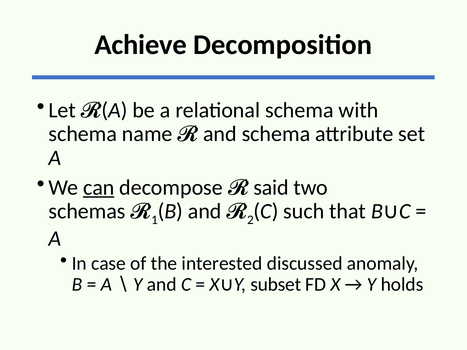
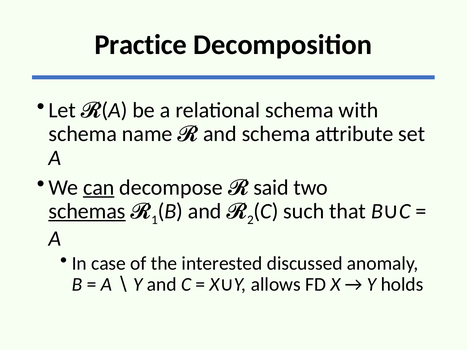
Achieve: Achieve -> Practice (141, 45)
schemas underline: none -> present (87, 211)
subset: subset -> allows (276, 285)
